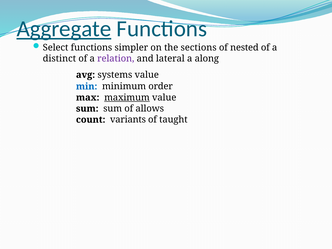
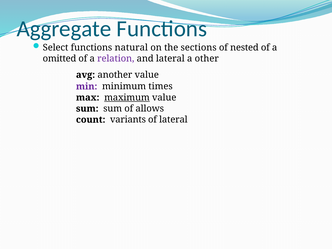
Aggregate underline: present -> none (64, 29)
simpler: simpler -> natural (131, 48)
distinct: distinct -> omitted (59, 59)
along: along -> other (207, 59)
systems: systems -> another (115, 75)
min colour: blue -> purple (87, 86)
order: order -> times (161, 86)
of taught: taught -> lateral (173, 120)
